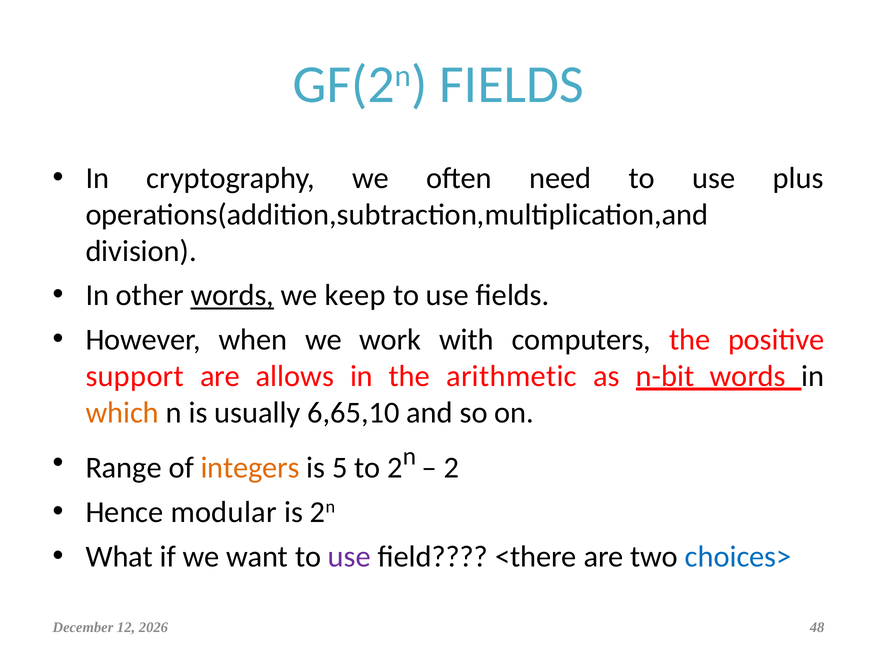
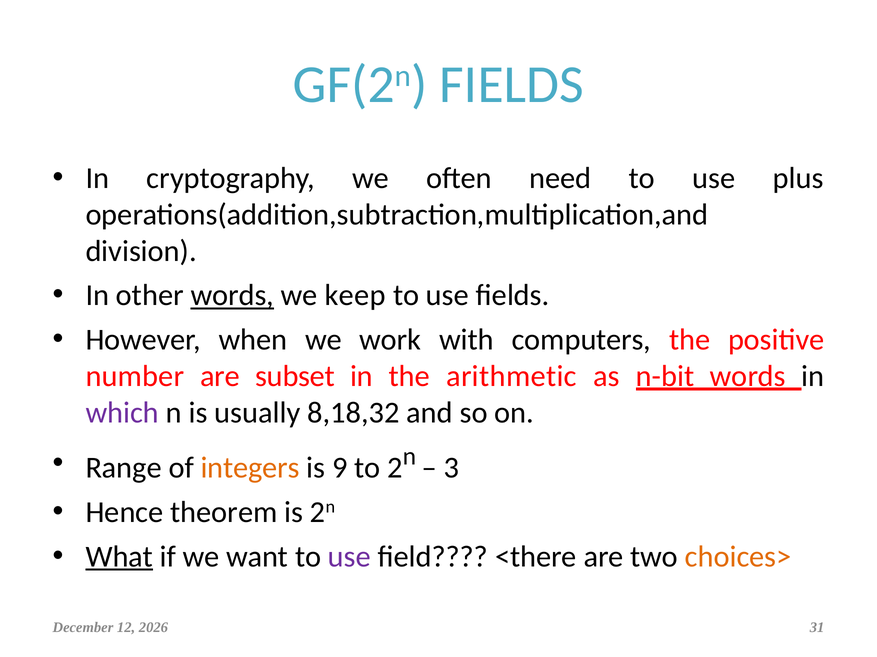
support: support -> number (135, 377)
allows: allows -> subset (295, 377)
which colour: orange -> purple (122, 413)
6,65,10: 6,65,10 -> 8,18,32 (353, 413)
5: 5 -> 9 (340, 468)
2: 2 -> 3 (451, 468)
modular: modular -> theorem (224, 513)
What underline: none -> present (119, 557)
choices> colour: blue -> orange (738, 557)
48: 48 -> 31 (817, 628)
